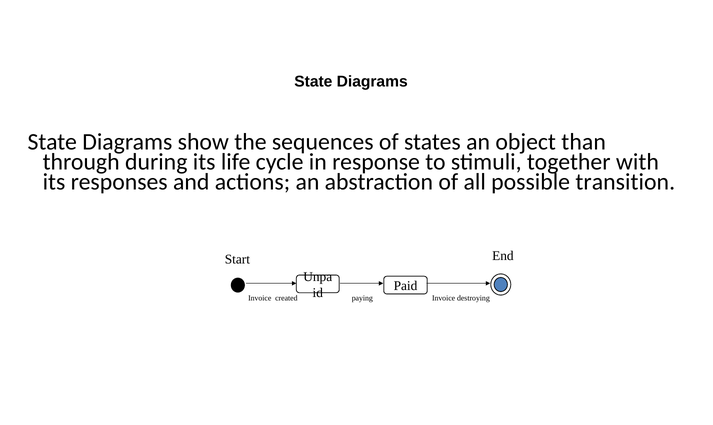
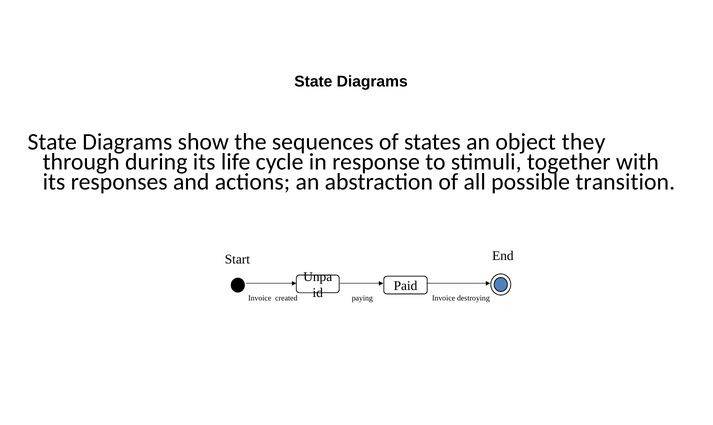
than: than -> they (584, 142)
